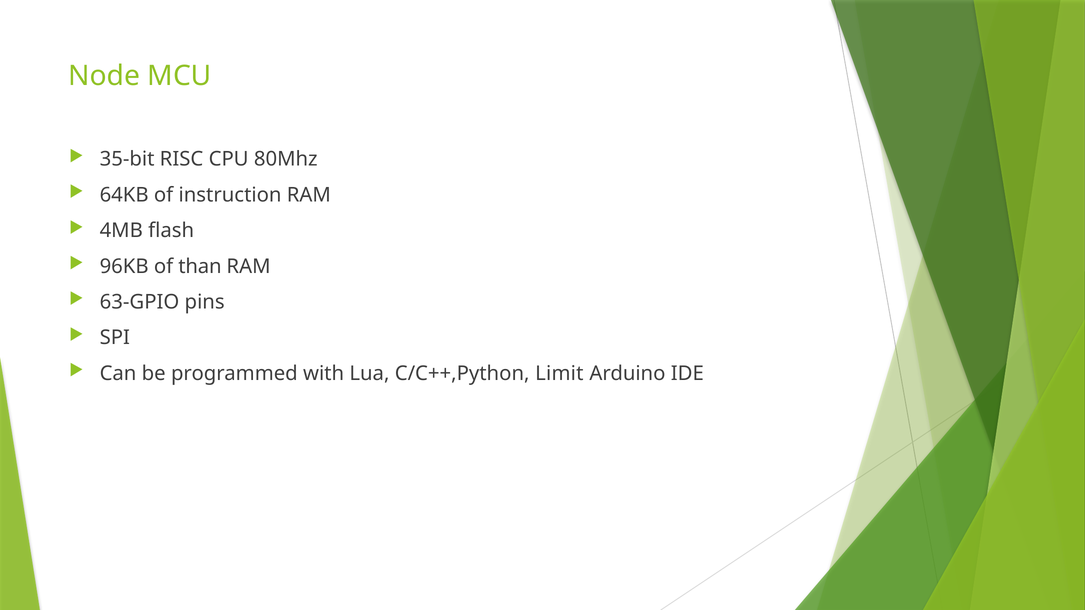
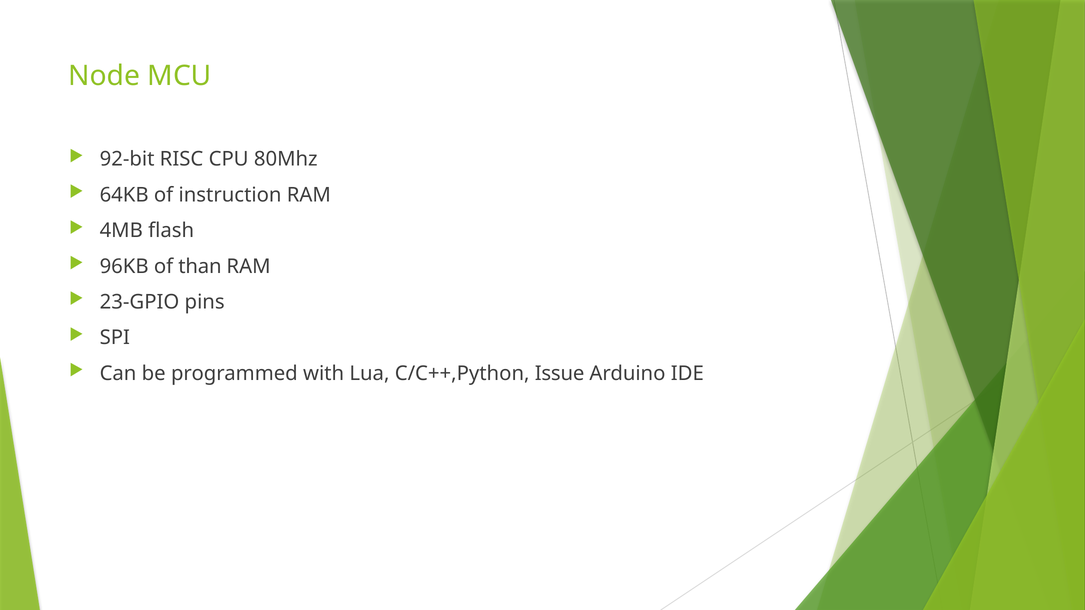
35-bit: 35-bit -> 92-bit (127, 159)
63-GPIO: 63-GPIO -> 23-GPIO (140, 302)
Limit: Limit -> Issue (560, 374)
